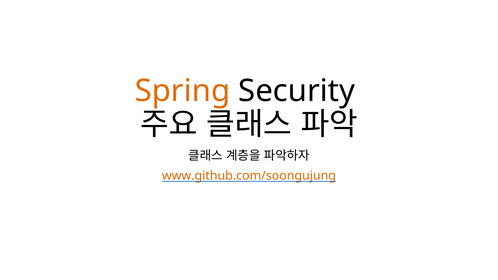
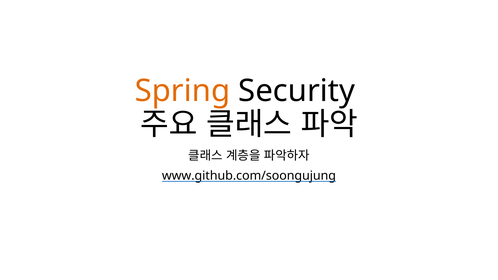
www.github.com/soongujung colour: orange -> black (249, 176)
